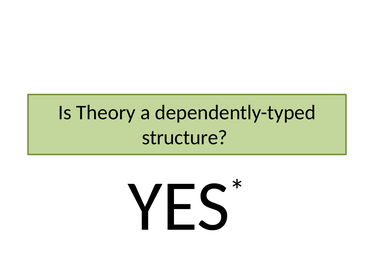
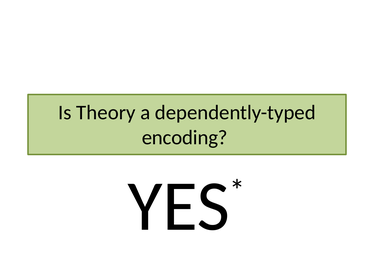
structure: structure -> encoding (185, 138)
